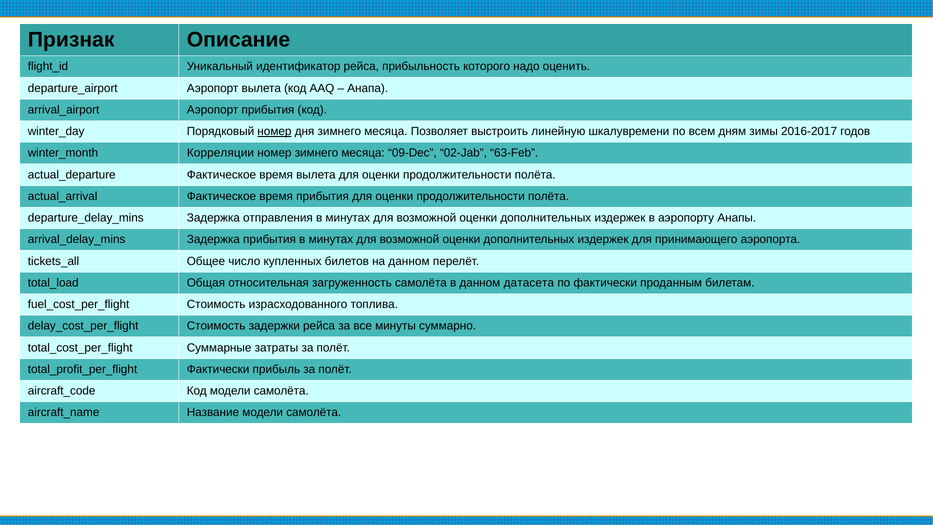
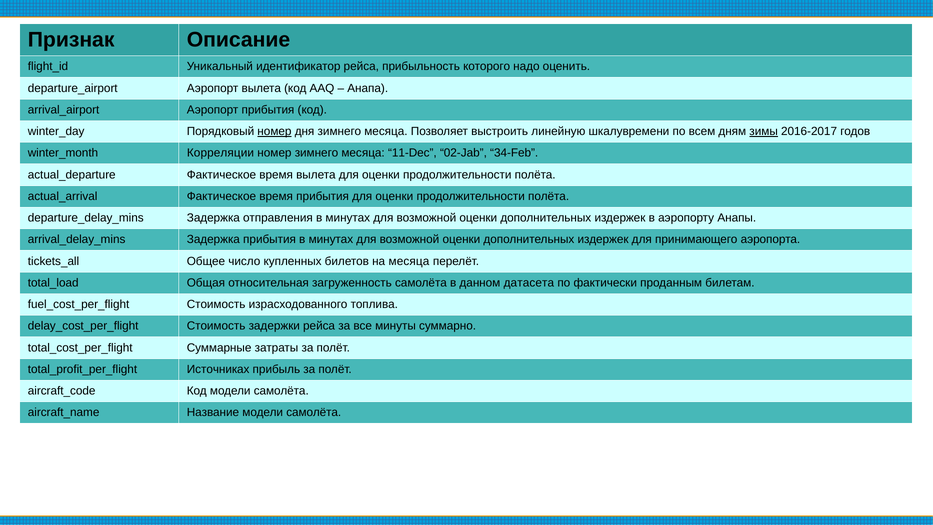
зимы underline: none -> present (764, 131)
09-Dec: 09-Dec -> 11-Dec (412, 153)
63-Feb: 63-Feb -> 34-Feb (514, 153)
на данном: данном -> месяца (409, 261)
Фактически: Фактически -> Источниках (218, 369)
